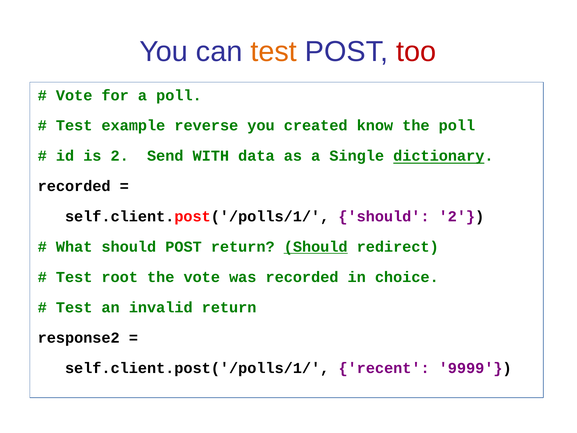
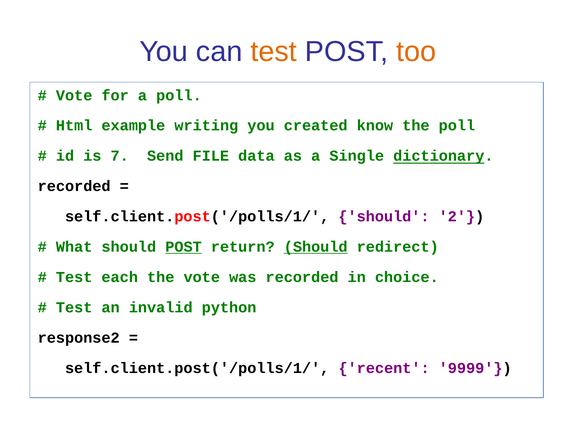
too colour: red -> orange (416, 52)
Test: Test -> Html (74, 126)
reverse: reverse -> writing (206, 126)
is 2: 2 -> 7 (120, 156)
WITH: WITH -> FILE (211, 156)
POST underline: none -> present (184, 247)
root: root -> each (120, 277)
invalid return: return -> python (229, 307)
